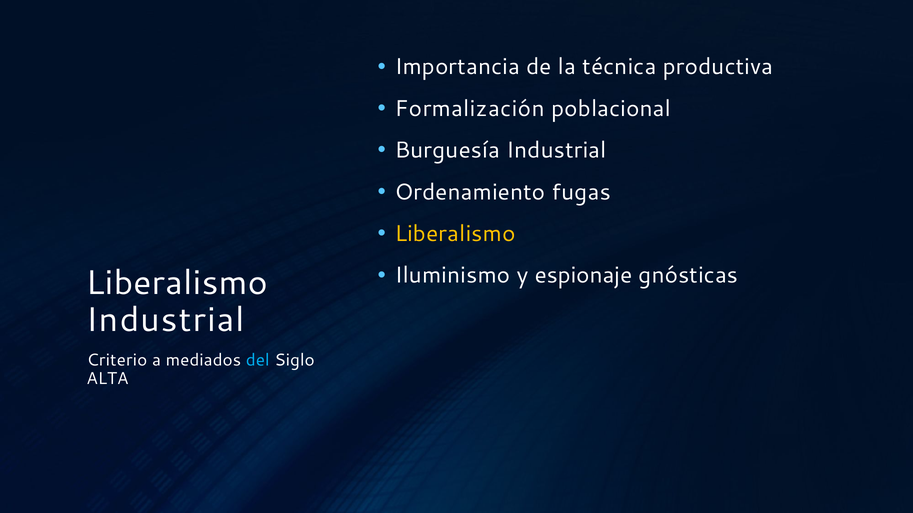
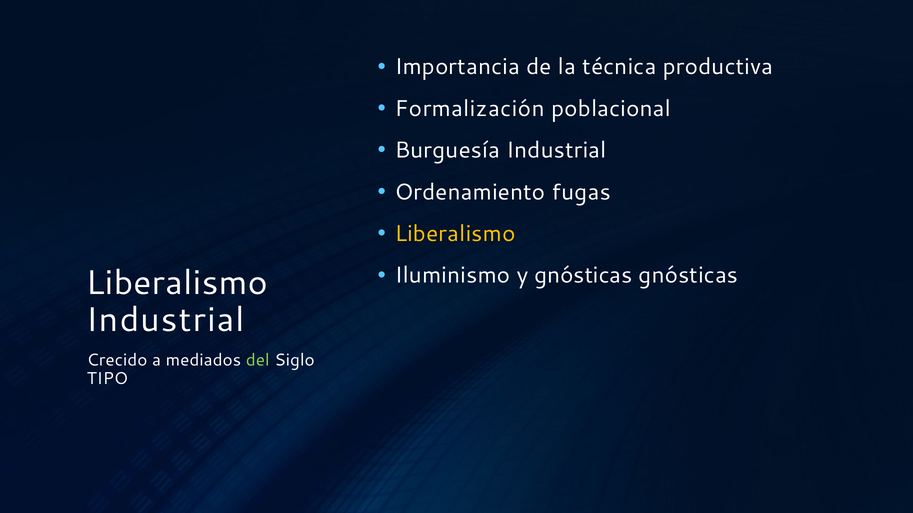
y espionaje: espionaje -> gnósticas (583, 276)
Criterio: Criterio -> Crecido (117, 361)
del colour: light blue -> light green (258, 361)
ALTA: ALTA -> TIPO (107, 379)
